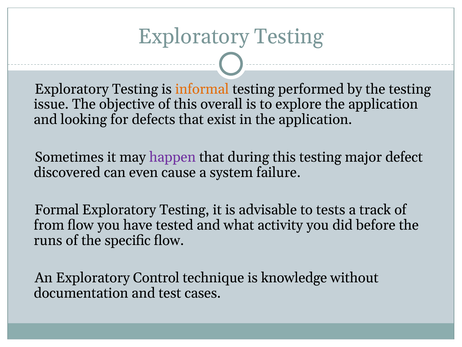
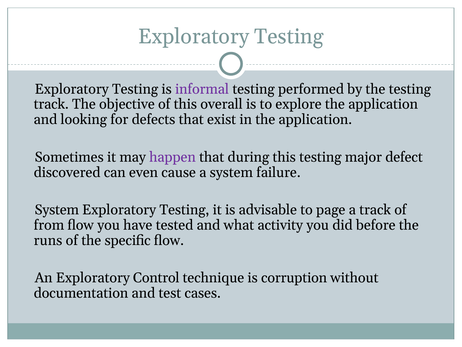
informal colour: orange -> purple (202, 89)
issue: issue -> track (51, 104)
Formal: Formal -> System (57, 210)
tests: tests -> page (331, 210)
knowledge: knowledge -> corruption (294, 277)
